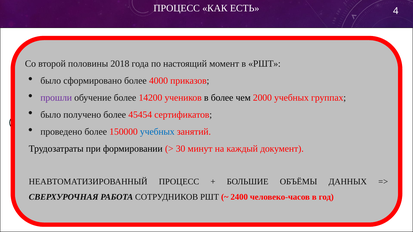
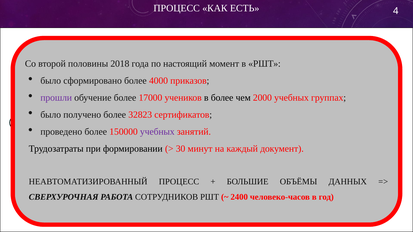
14200: 14200 -> 17000 (150, 98)
45454: 45454 -> 32823 (140, 115)
учебных colour: blue -> purple (157, 132)
